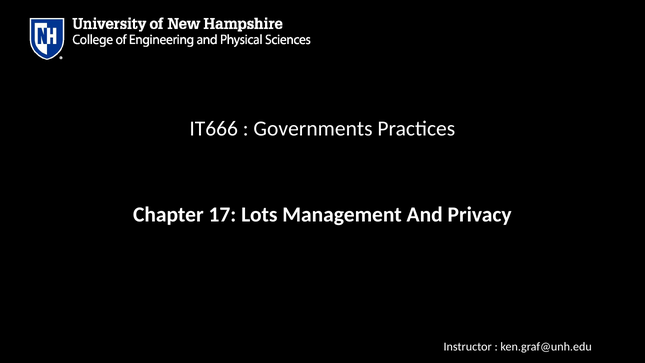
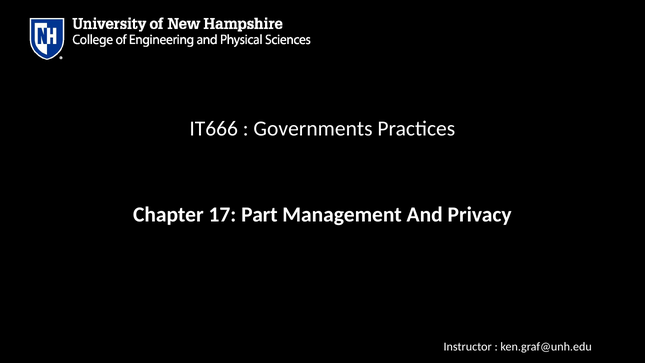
Lots: Lots -> Part (259, 214)
